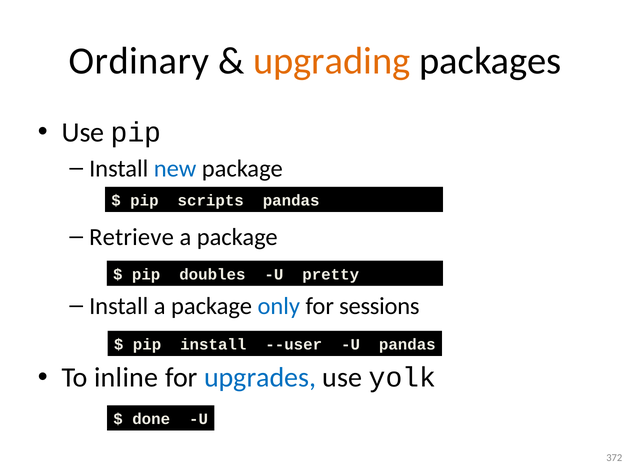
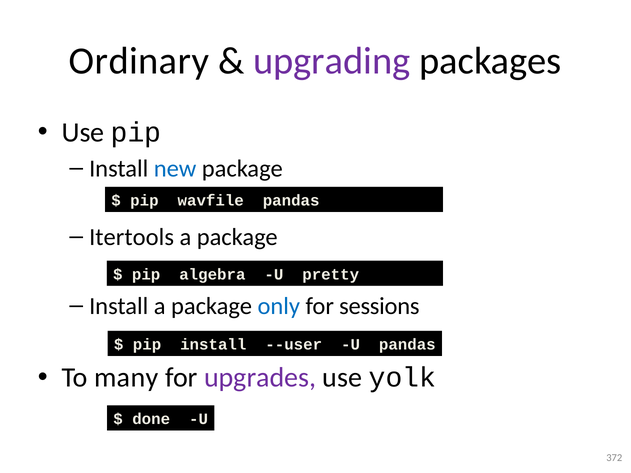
upgrading colour: orange -> purple (332, 61)
scripts: scripts -> wavfile (211, 201)
Retrieve: Retrieve -> Itertools (132, 237)
doubles: doubles -> algebra (212, 274)
inline: inline -> many (126, 378)
upgrades colour: blue -> purple (260, 378)
